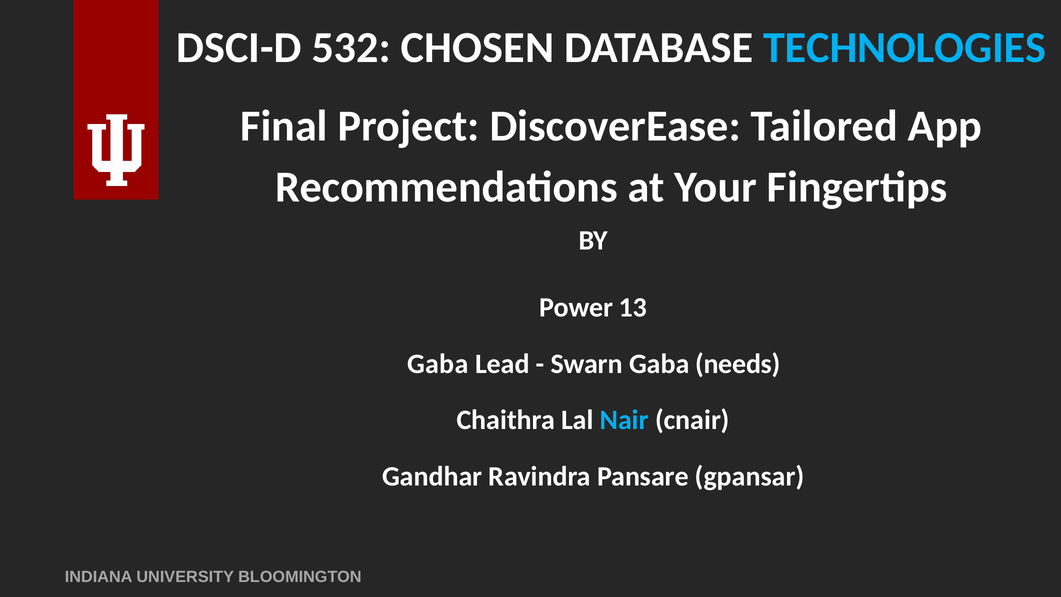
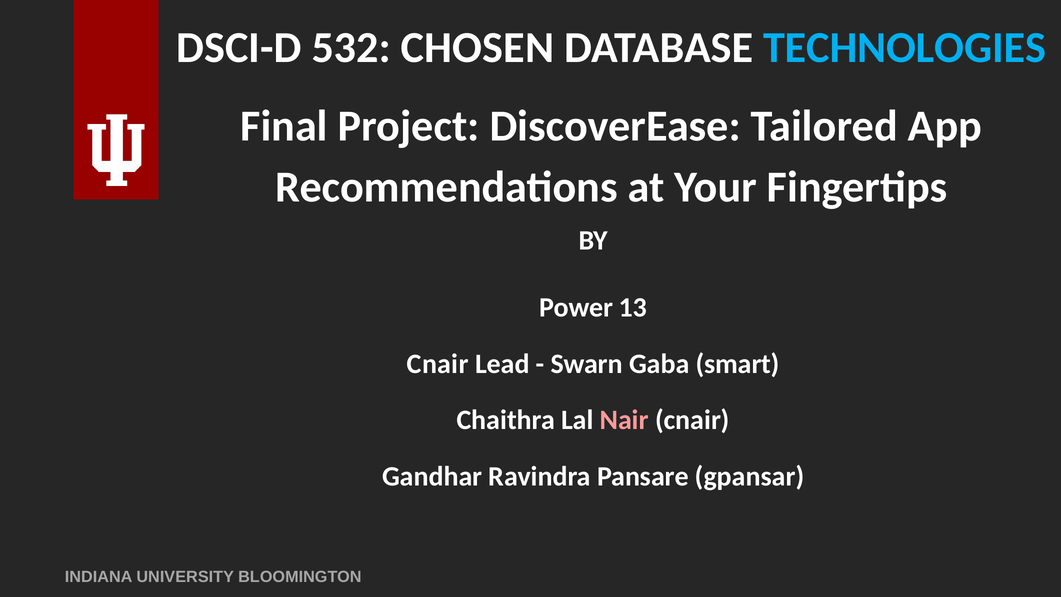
Gaba: Gaba -> Cnair (438, 364)
needs: needs -> smart (738, 364)
Nair colour: light blue -> pink (624, 420)
